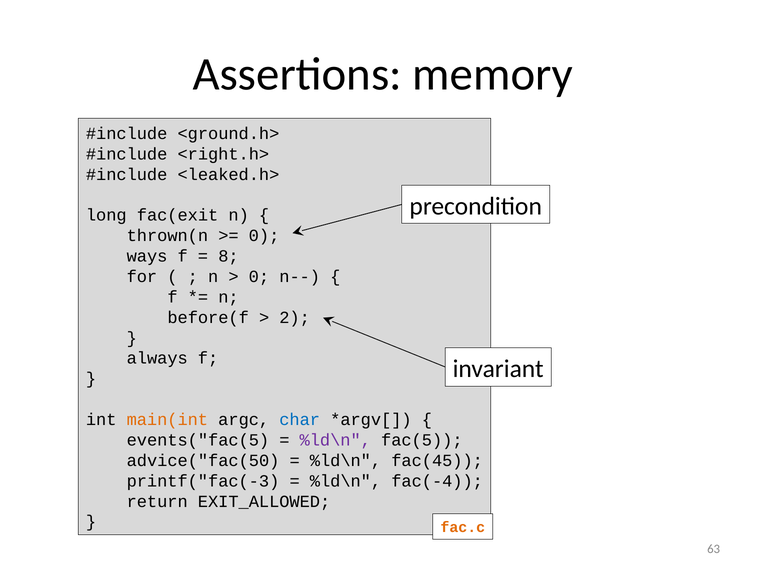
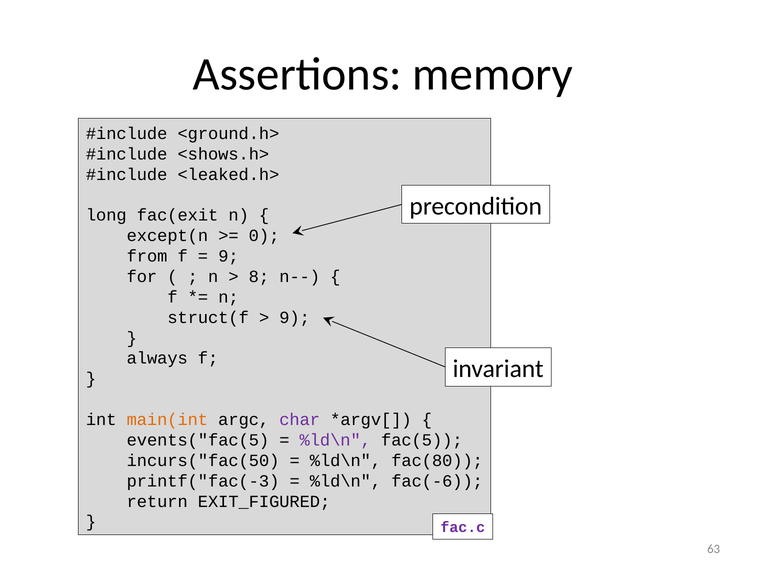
<right.h>: <right.h> -> <shows.h> (223, 154)
thrown(n: thrown(n -> except(n (167, 236)
ways: ways -> from (147, 256)
8: 8 -> 9 (228, 256)
0: 0 -> 8 (259, 276)
before(f: before(f -> struct(f (208, 317)
2: 2 -> 9 (295, 317)
char colour: blue -> purple (300, 419)
advice("fac(50: advice("fac(50 -> incurs("fac(50 (203, 460)
fac(45: fac(45 -> fac(80 (437, 460)
fac(-4: fac(-4 -> fac(-6 (437, 481)
EXIT_ALLOWED: EXIT_ALLOWED -> EXIT_FIGURED (264, 501)
fac.c colour: orange -> purple (463, 527)
